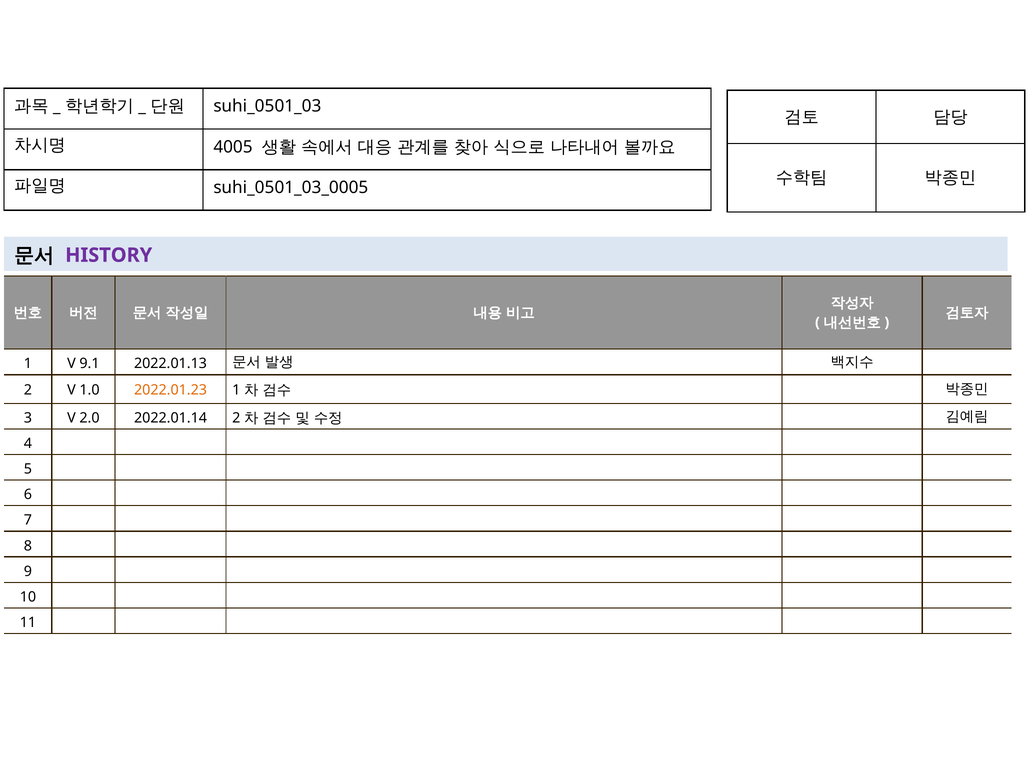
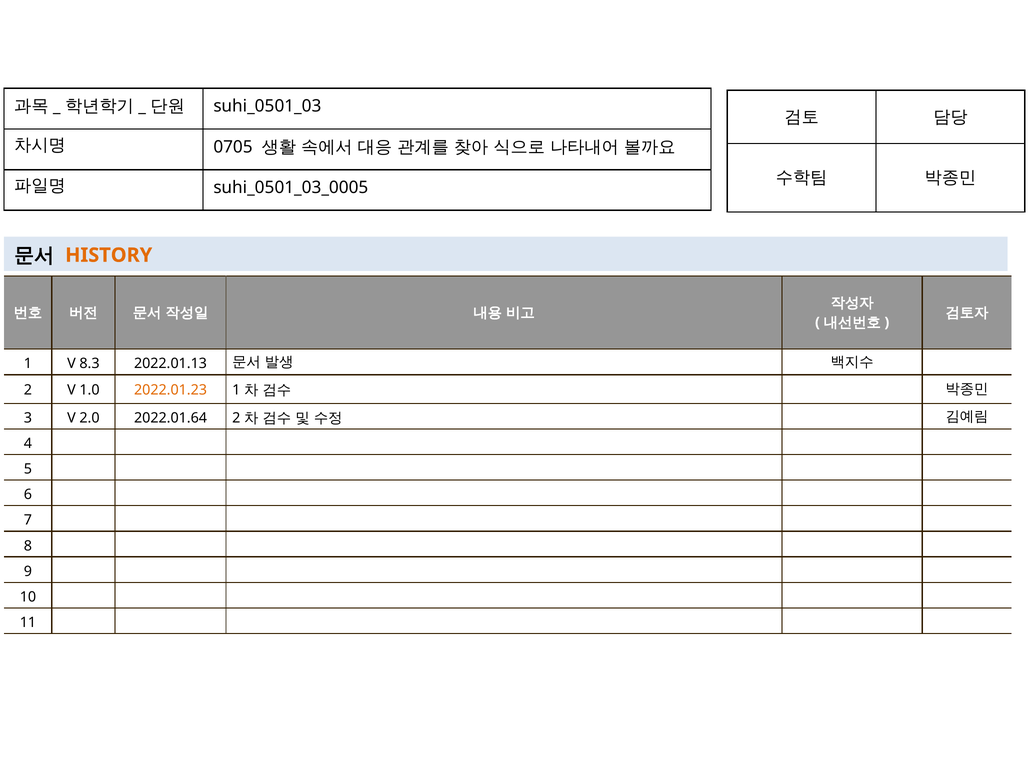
4005: 4005 -> 0705 (233, 147)
HISTORY colour: purple -> orange (109, 255)
9.1: 9.1 -> 8.3 (90, 364)
2022.01.14: 2022.01.14 -> 2022.01.64 (171, 418)
